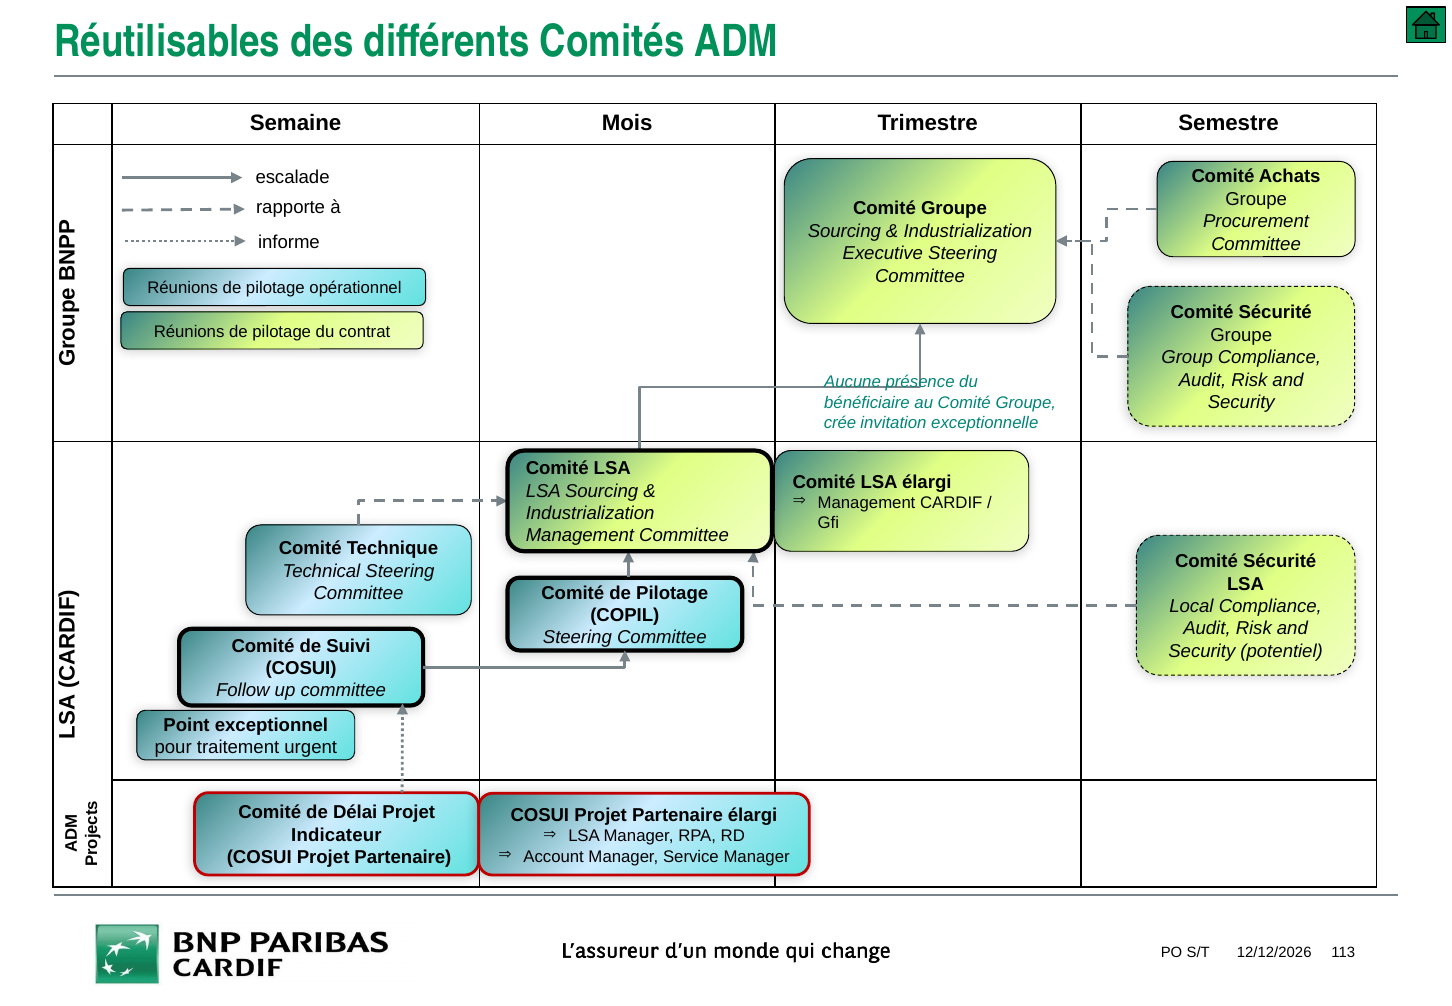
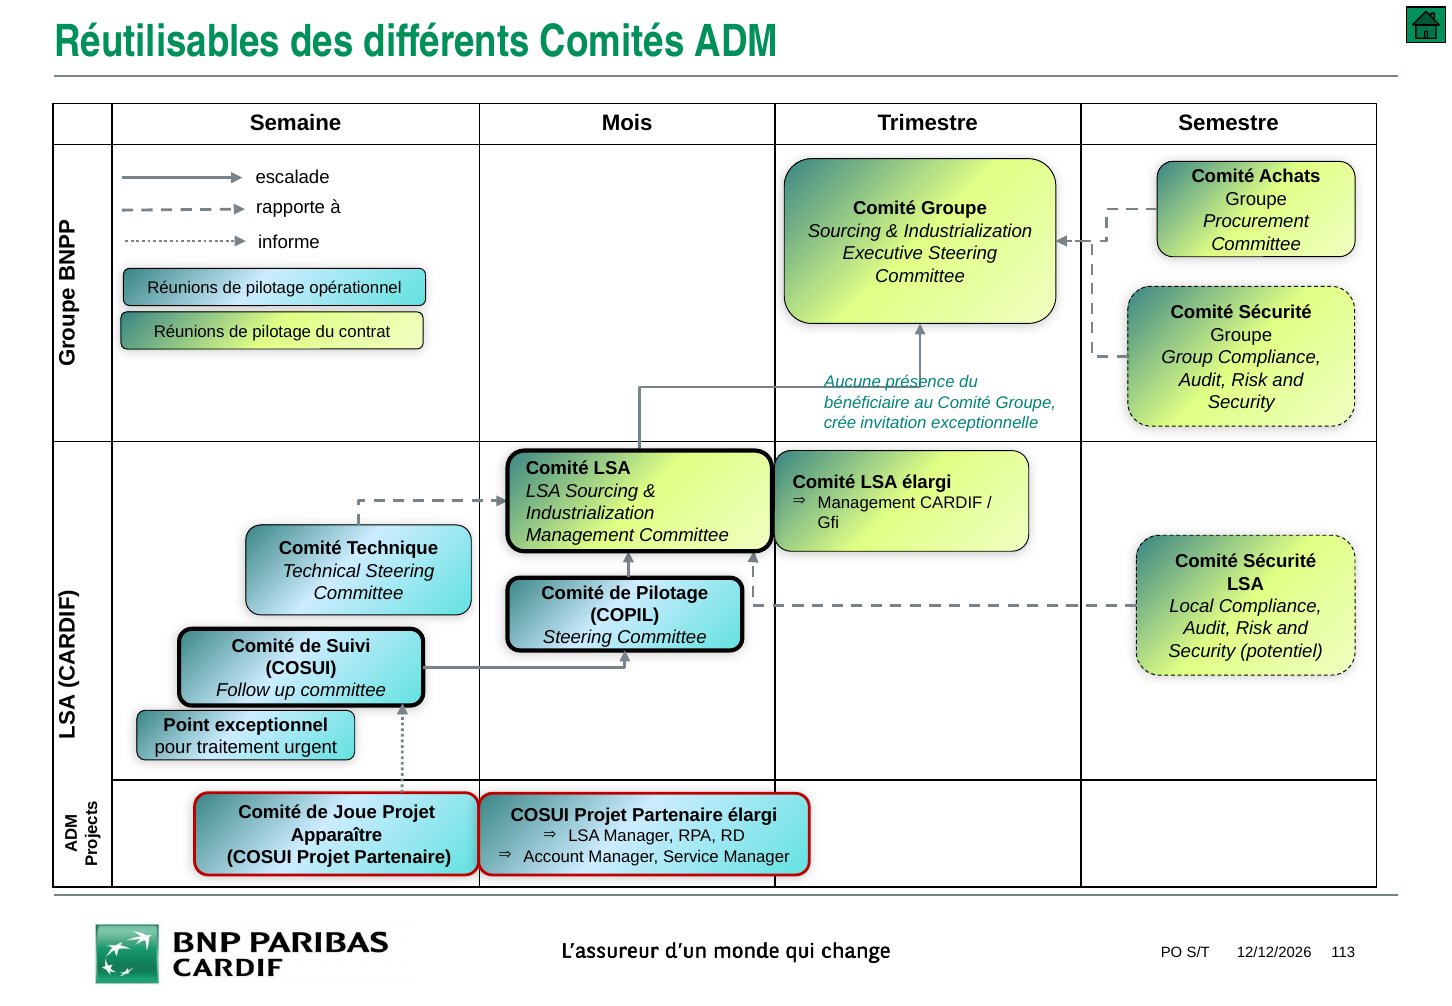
Délai: Délai -> Joue (355, 812)
Indicateur: Indicateur -> Apparaître (337, 834)
